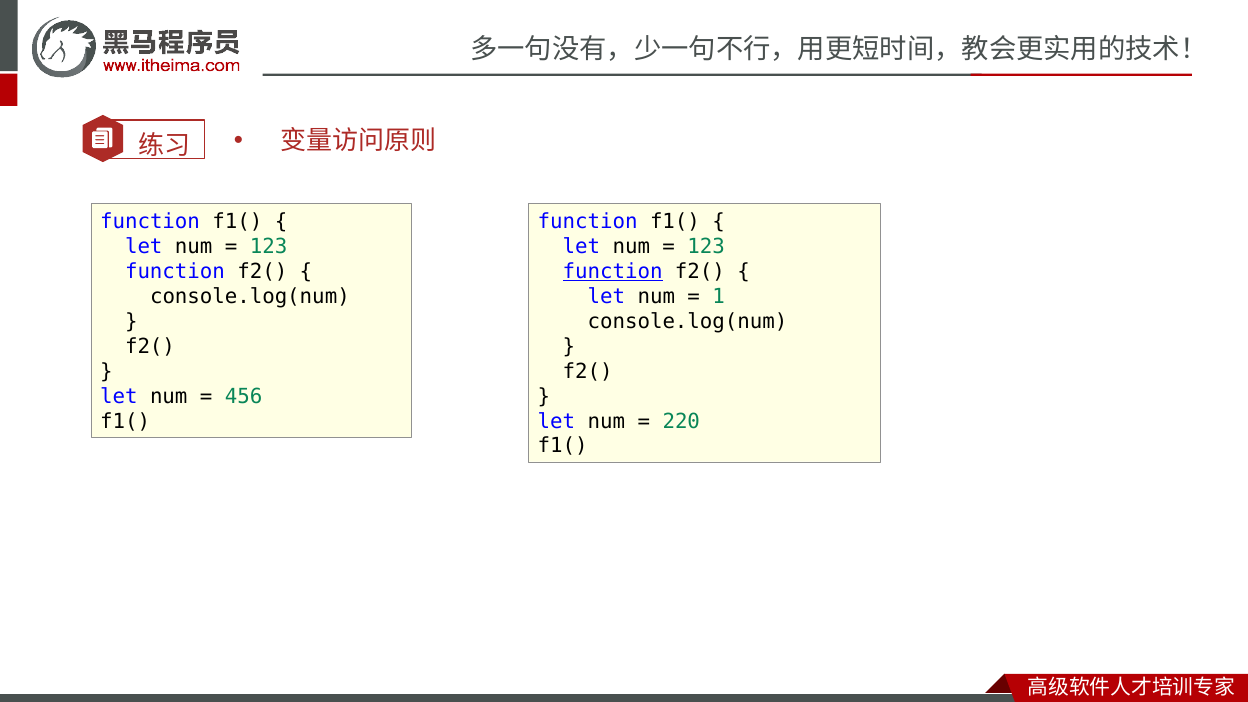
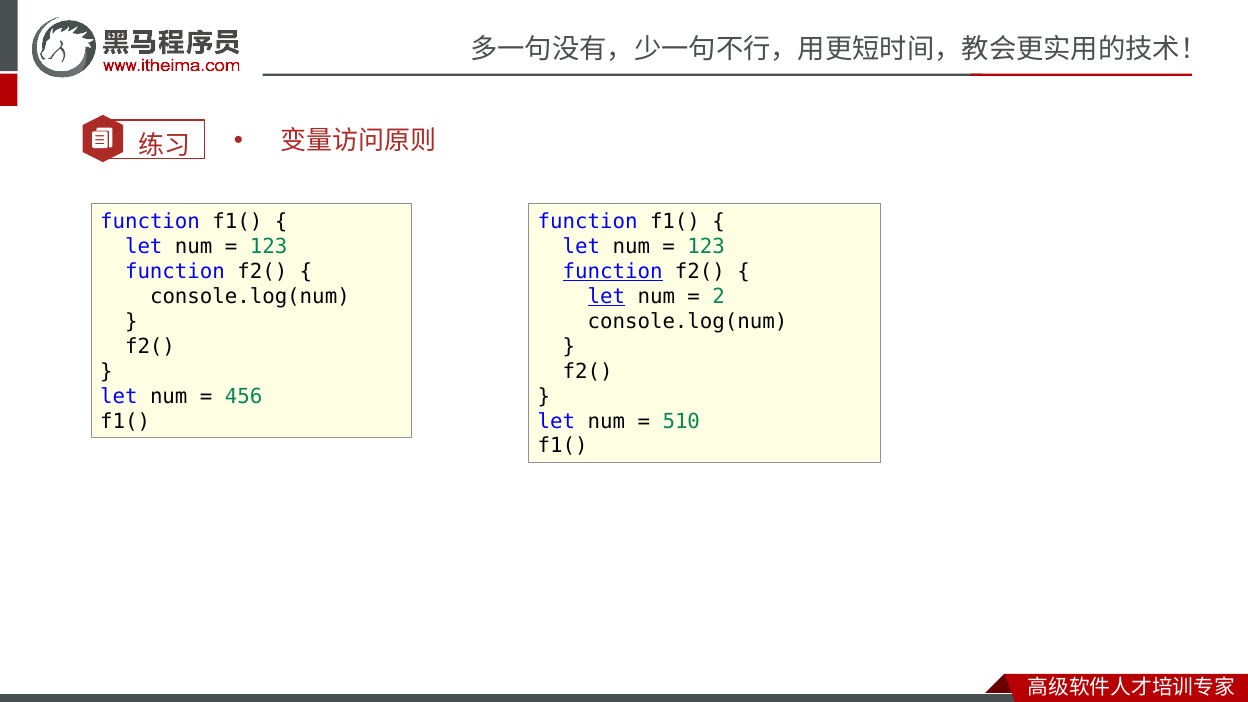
let underline: none -> present (606, 296)
1: 1 -> 2 (719, 296)
220: 220 -> 510 (681, 421)
